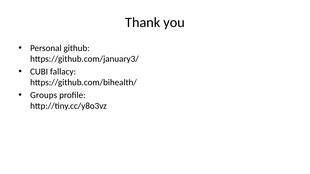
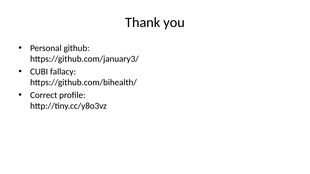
Groups: Groups -> Correct (44, 95)
